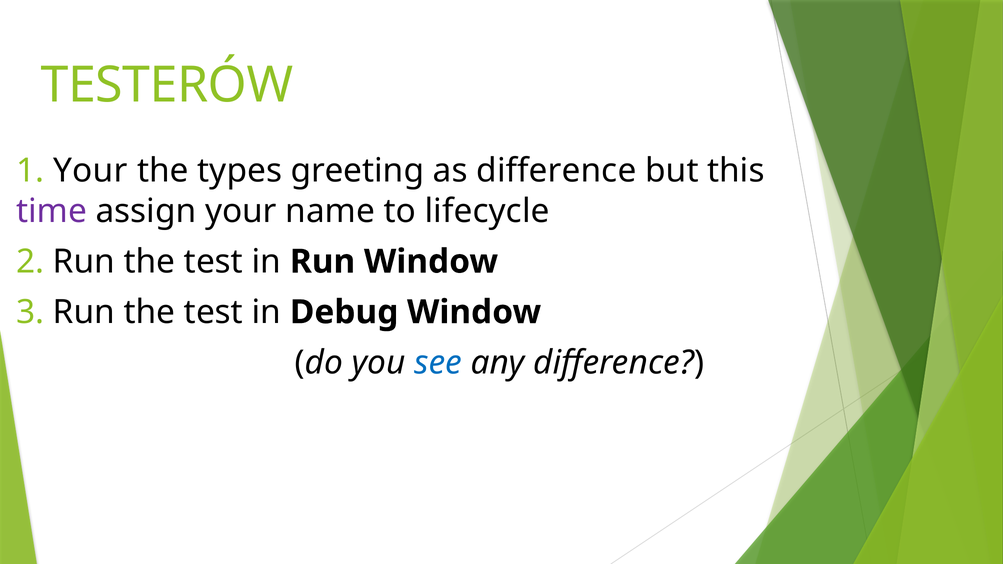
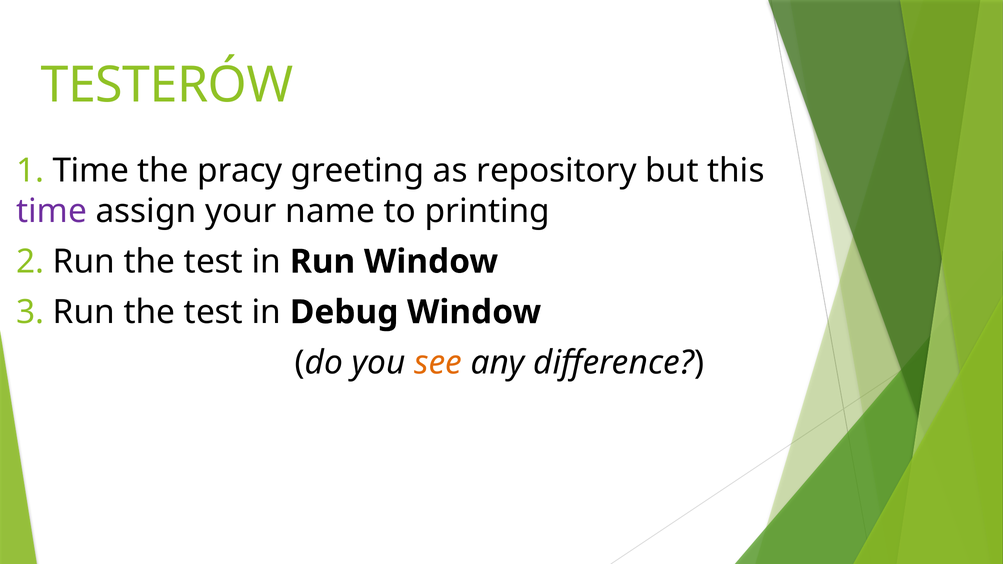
1 Your: Your -> Time (91, 171)
types: types -> pracy (240, 171)
as difference: difference -> repository (557, 171)
lifecycle: lifecycle -> printing (487, 211)
see colour: blue -> orange (438, 363)
